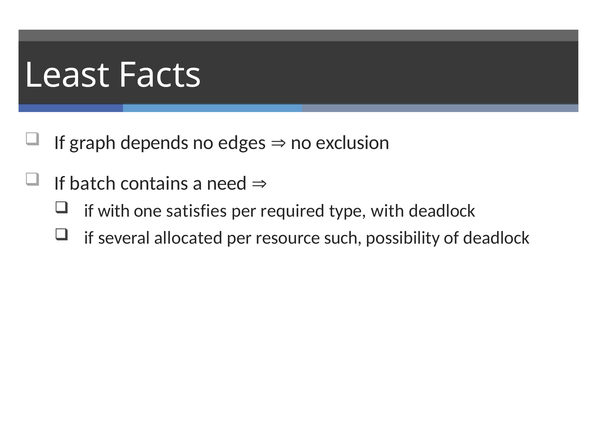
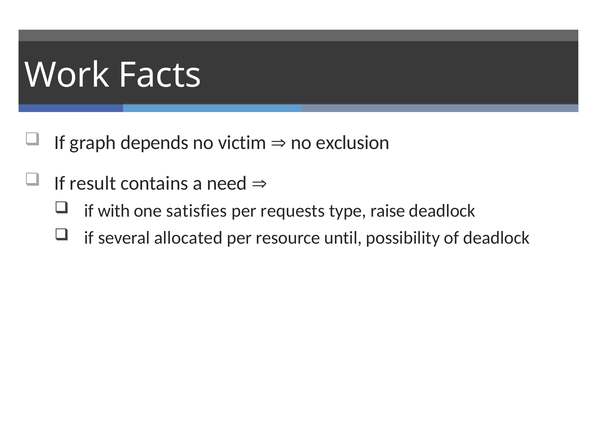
Least: Least -> Work (67, 75)
edges: edges -> victim (242, 143)
batch: batch -> result (93, 183)
required: required -> requests (293, 211)
type with: with -> raise (388, 211)
such: such -> until (343, 238)
